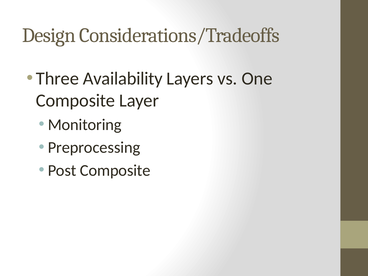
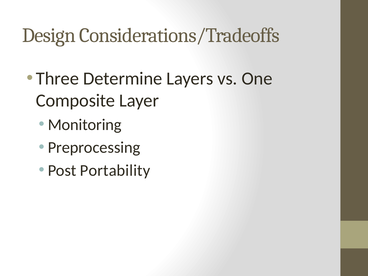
Availability: Availability -> Determine (123, 79)
Post Composite: Composite -> Portability (115, 170)
